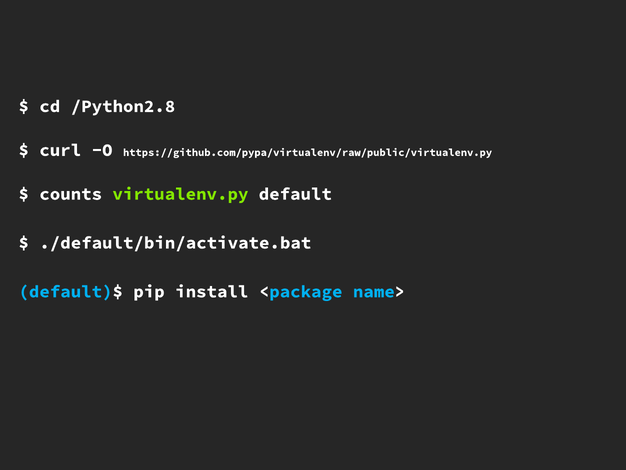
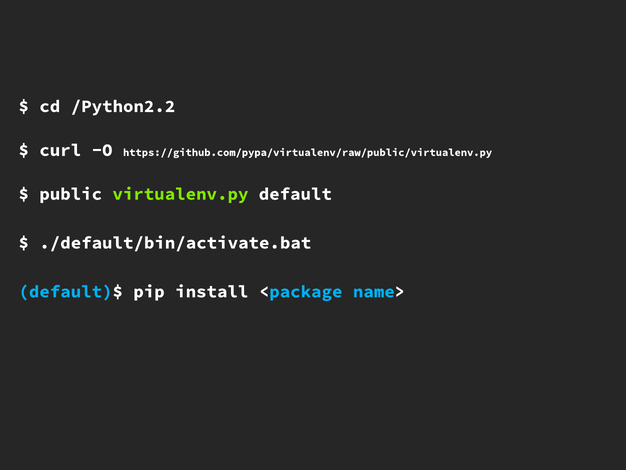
/Python2.8: /Python2.8 -> /Python2.2 (123, 106)
counts: counts -> public (71, 194)
